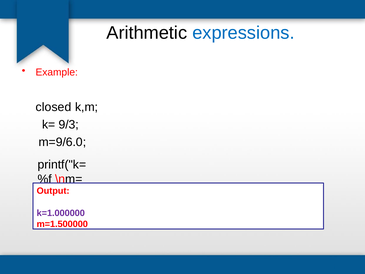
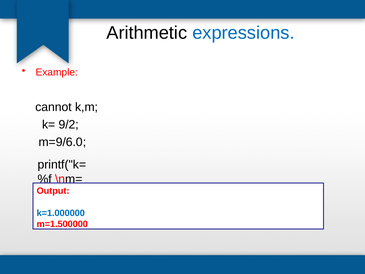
closed: closed -> cannot (54, 107)
9/3: 9/3 -> 9/2 (69, 124)
k=1.000000 colour: purple -> blue (61, 213)
